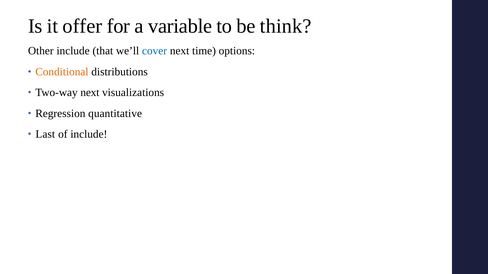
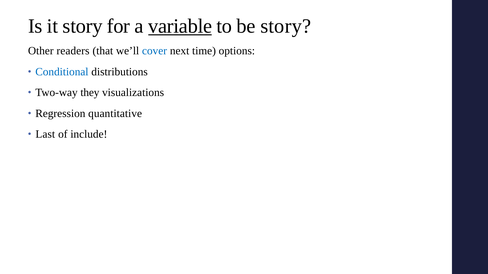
it offer: offer -> story (83, 26)
variable underline: none -> present (180, 26)
be think: think -> story (286, 26)
Other include: include -> readers (73, 51)
Conditional colour: orange -> blue (62, 72)
Two-way next: next -> they (90, 93)
